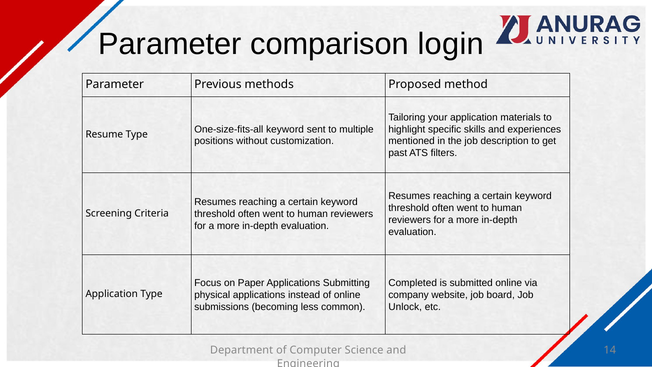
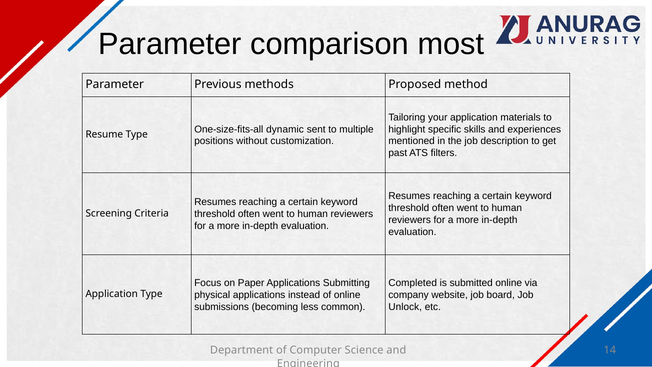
login: login -> most (451, 44)
One-size-fits-all keyword: keyword -> dynamic (285, 129)
